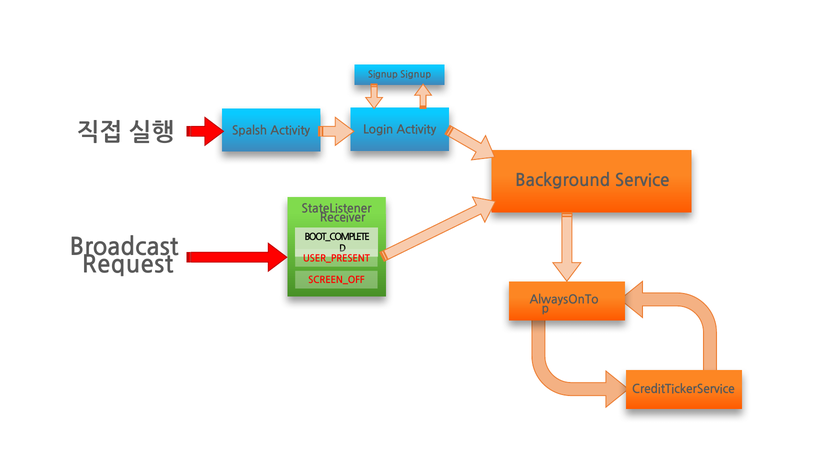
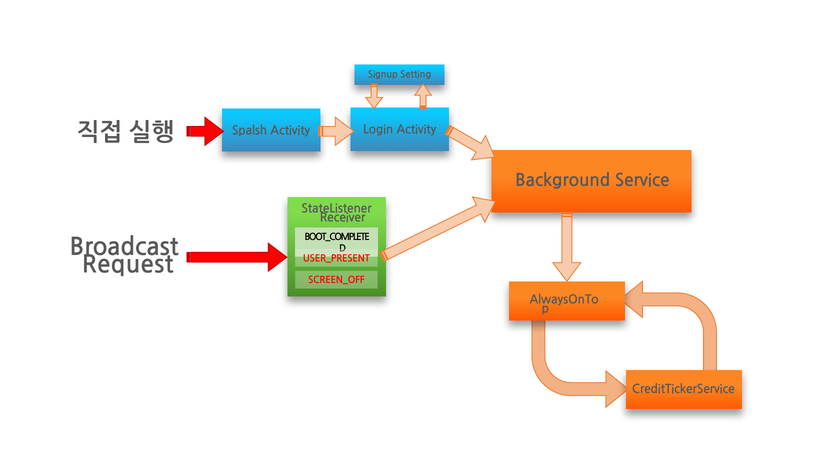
Signup Signup: Signup -> Setting (416, 75)
